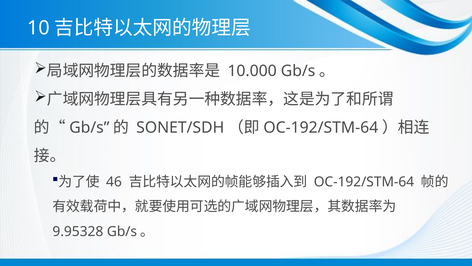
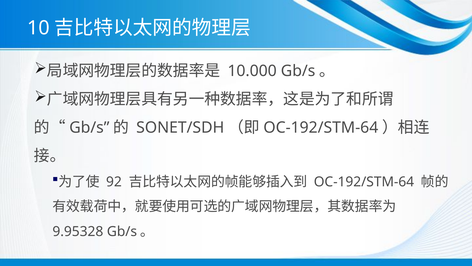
46: 46 -> 92 (114, 182)
